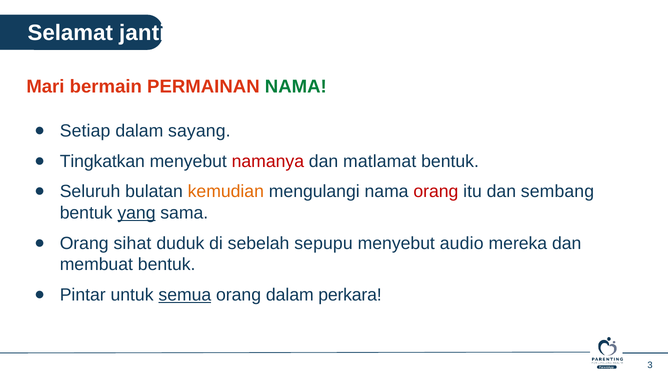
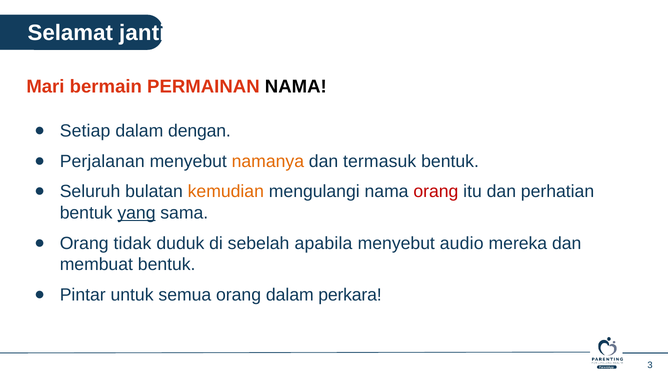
NAMA colour: green -> black (296, 87)
sayang: sayang -> dengan (199, 131)
Tingkatkan: Tingkatkan -> Perjalanan (102, 161)
namanya colour: red -> orange (268, 161)
matlamat: matlamat -> termasuk (380, 161)
sembang: sembang -> perhatian (558, 192)
sihat: sihat -> tidak (132, 243)
sepupu: sepupu -> apabila (323, 243)
semua underline: present -> none (185, 295)
